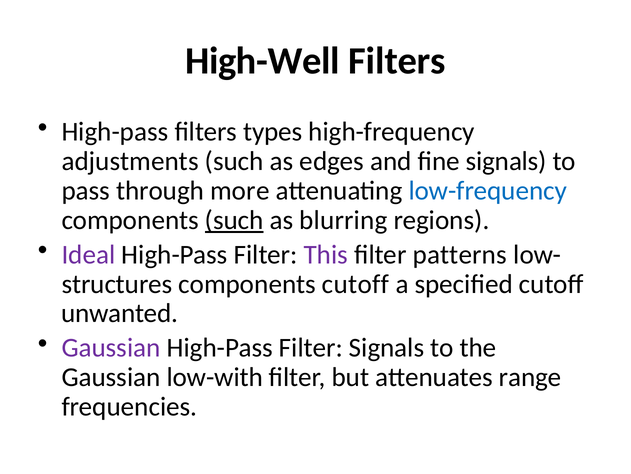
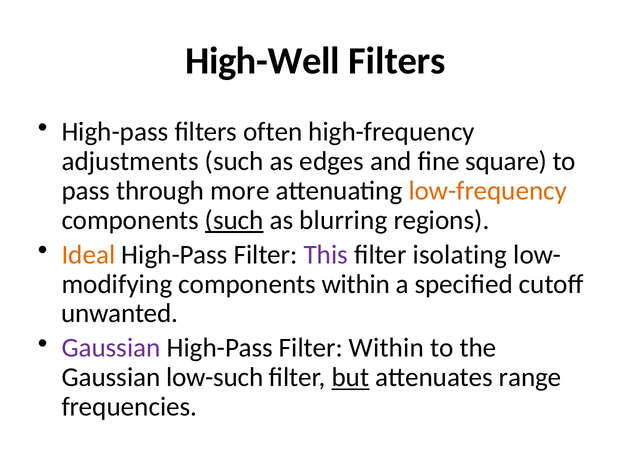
types: types -> often (273, 132)
fine signals: signals -> square (506, 161)
low-frequency colour: blue -> orange (488, 191)
Ideal colour: purple -> orange (88, 254)
patterns: patterns -> isolating (460, 254)
structures: structures -> modifying (117, 284)
components cutoff: cutoff -> within (356, 284)
Filter Signals: Signals -> Within (387, 347)
low-with: low-with -> low-such (215, 377)
but underline: none -> present (351, 377)
